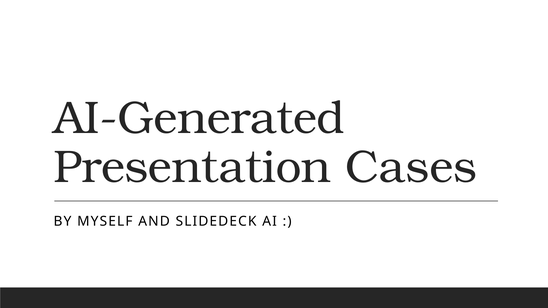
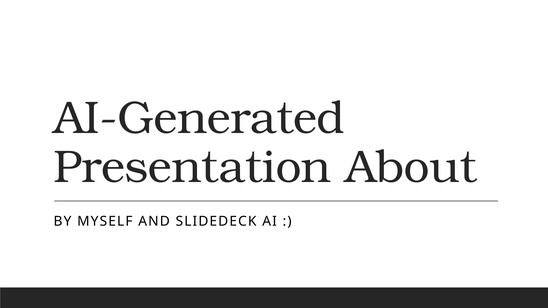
Cases: Cases -> About (411, 167)
